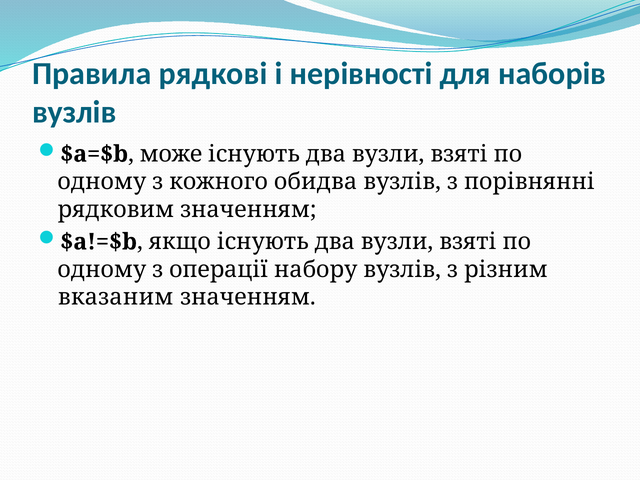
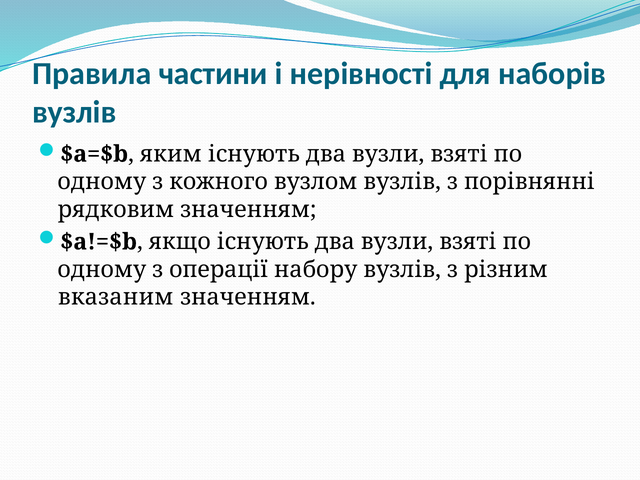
рядкові: рядкові -> частини (213, 74)
може: може -> яким (171, 154)
обидва: обидва -> вузлом (316, 182)
